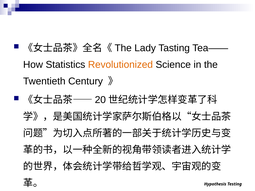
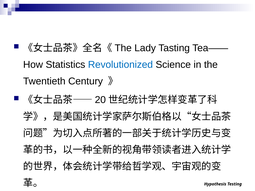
Revolutionized colour: orange -> blue (120, 65)
